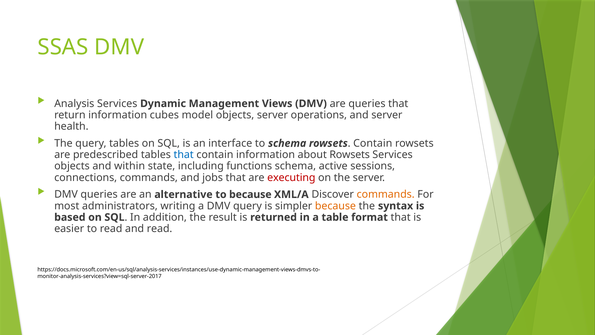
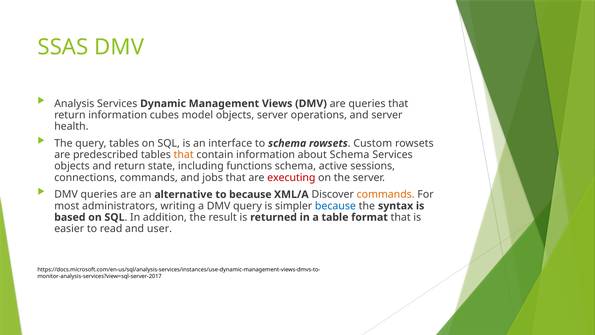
rowsets Contain: Contain -> Custom (373, 143)
that colour: blue -> orange (184, 155)
about Rowsets: Rowsets -> Schema (350, 155)
and within: within -> return (130, 166)
because colour: orange -> blue (335, 206)
and read: read -> user (159, 228)
